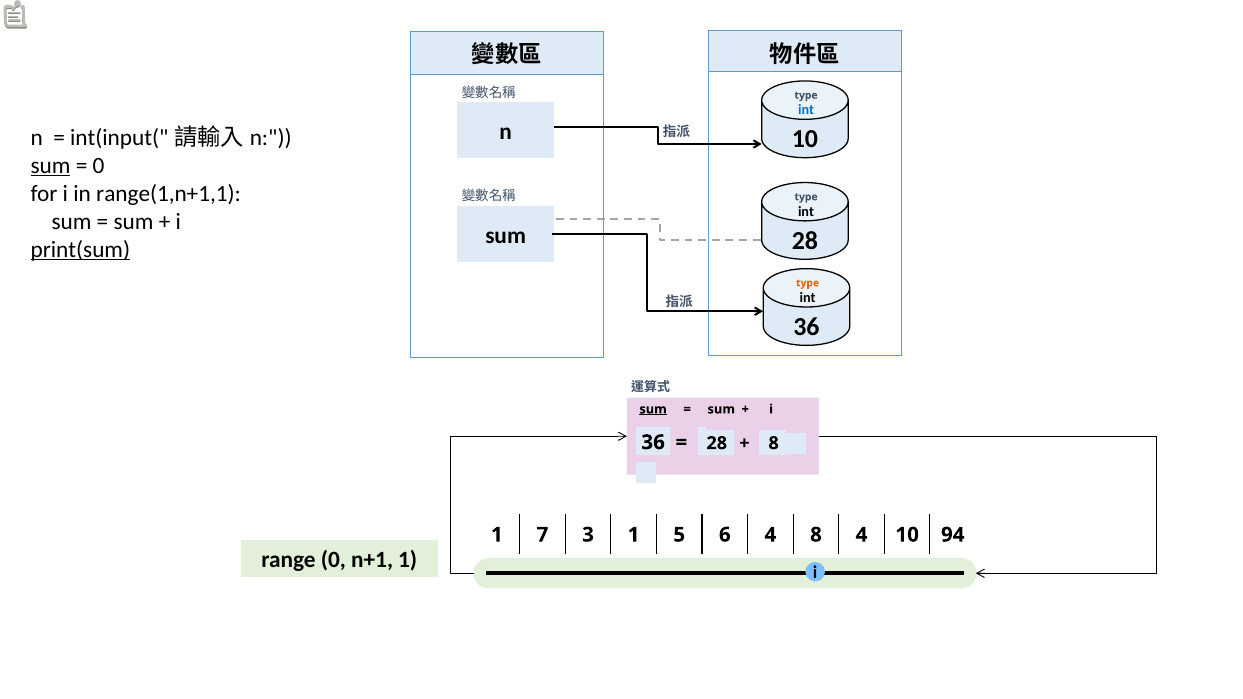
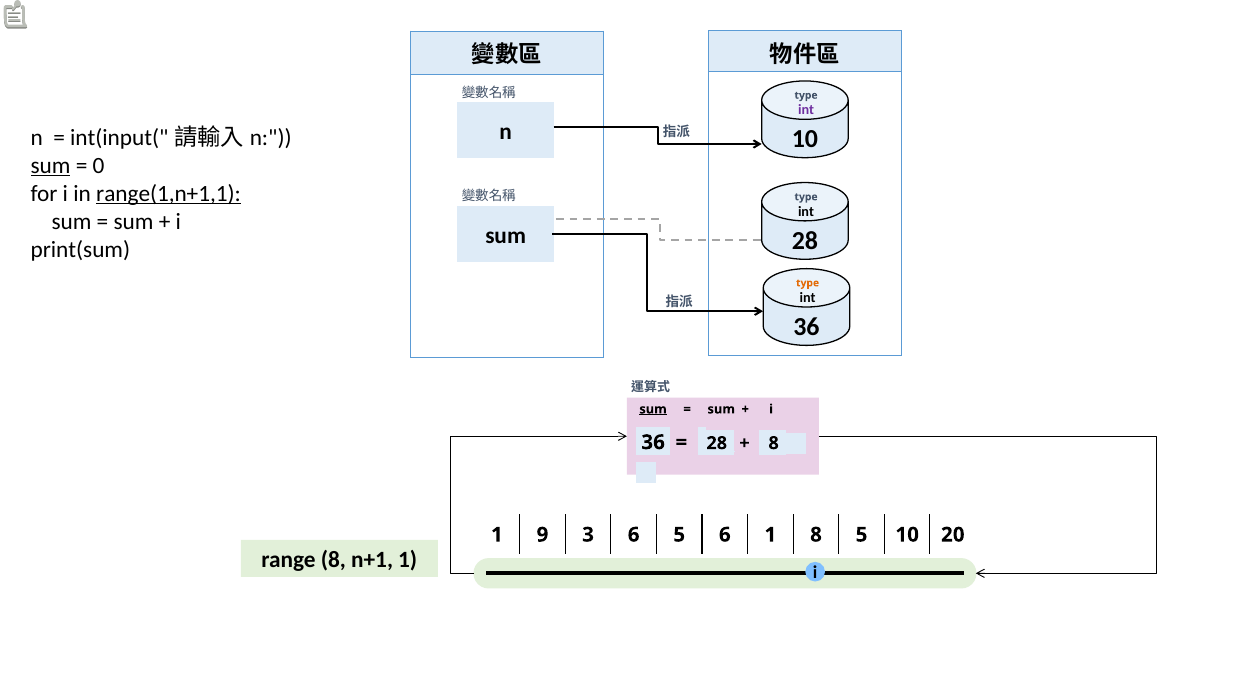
int colour: blue -> purple (806, 110)
range(1,n+1,1 underline: none -> present (169, 194)
print(sum underline: present -> none (80, 249)
7: 7 -> 9 (542, 535)
3 1: 1 -> 6 (634, 535)
6 4: 4 -> 1 (770, 535)
8 4: 4 -> 5 (862, 535)
94: 94 -> 20 (953, 535)
range 0: 0 -> 8 (333, 560)
